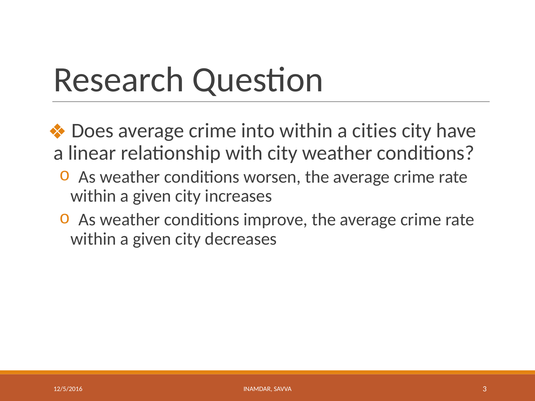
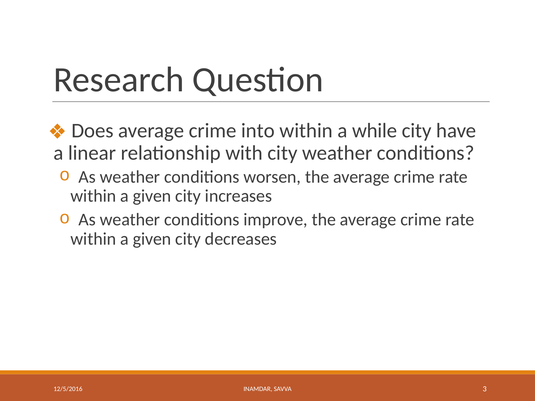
cities: cities -> while (375, 131)
